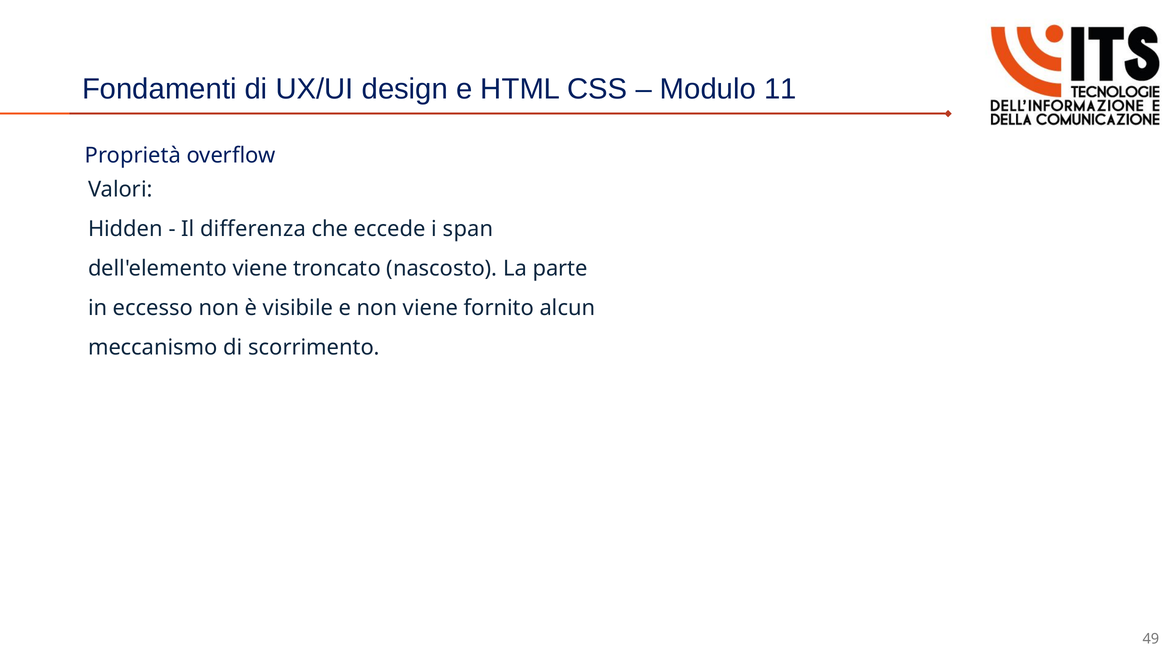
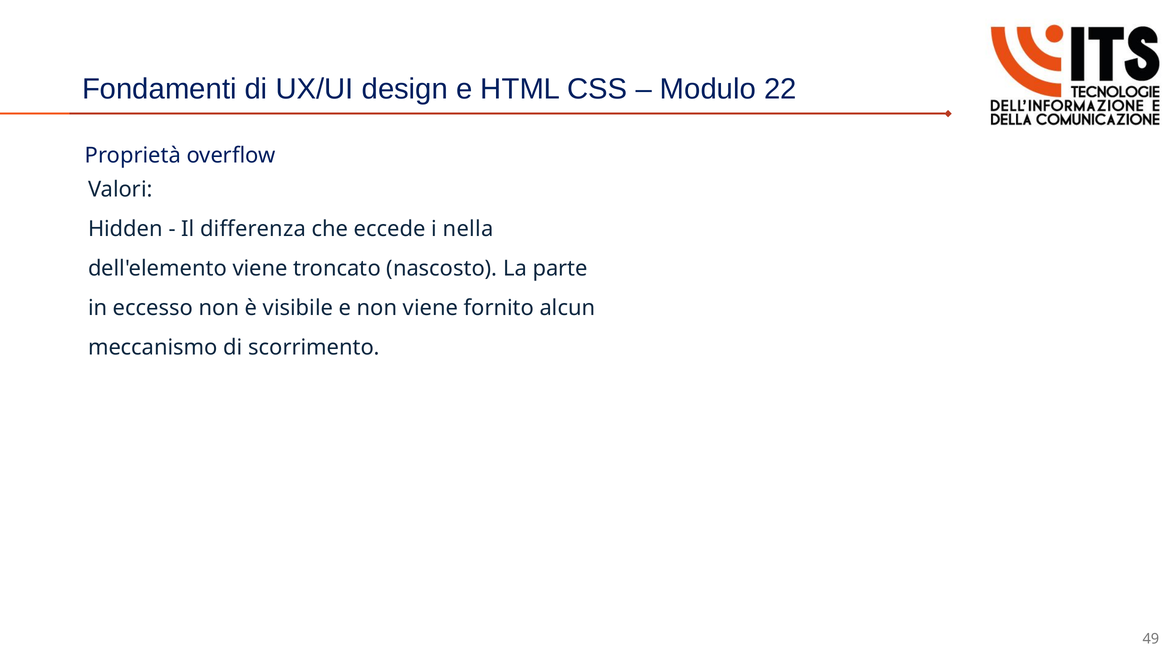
11: 11 -> 22 (780, 89)
span: span -> nella (468, 229)
